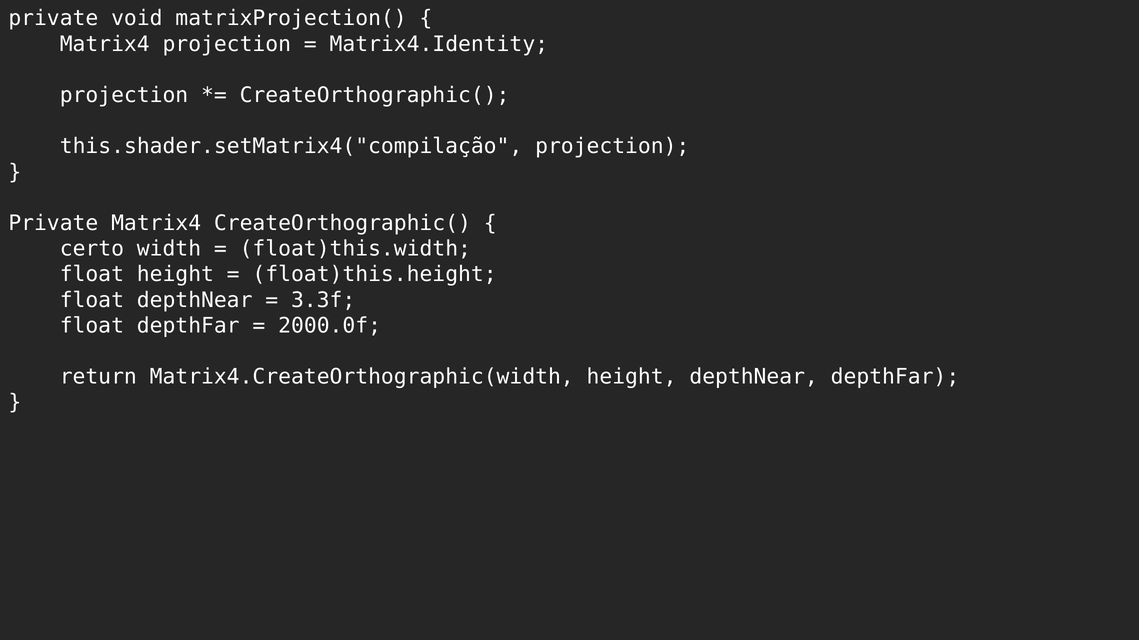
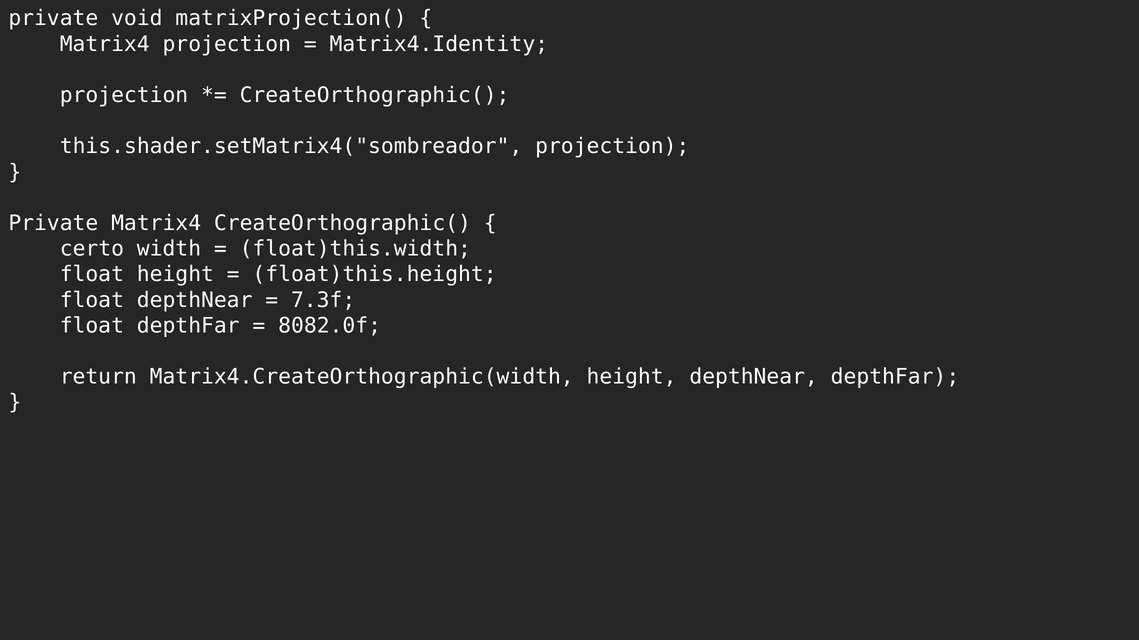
this.shader.setMatrix4("compilação: this.shader.setMatrix4("compilação -> this.shader.setMatrix4("sombreador (291, 147)
3.3f: 3.3f -> 7.3f (323, 300)
2000.0f: 2000.0f -> 8082.0f (330, 326)
